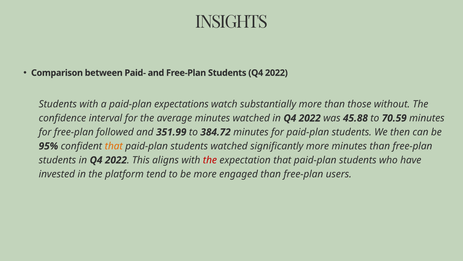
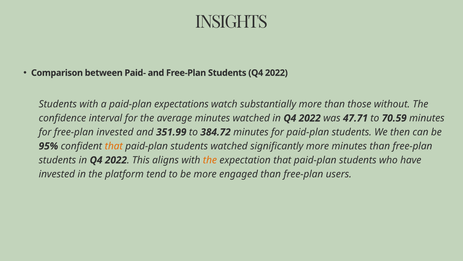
45.88: 45.88 -> 47.71 (355, 118)
free-plan followed: followed -> invested (115, 132)
the colour: red -> orange (210, 160)
